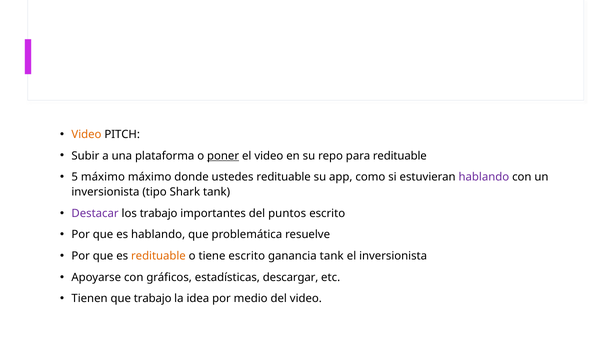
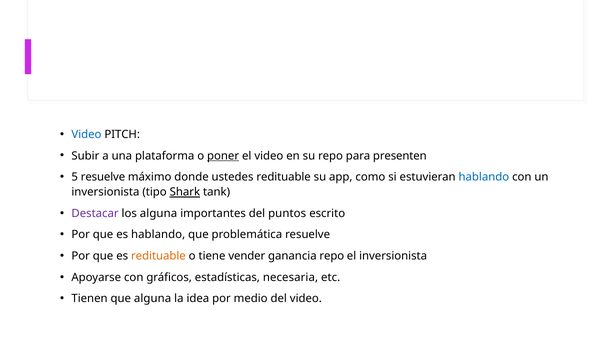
Video colour: orange -> blue (86, 135)
para redituable: redituable -> presenten (400, 156)
5 máximo: máximo -> resuelve (103, 177)
hablando colour: purple -> blue (484, 177)
Shark underline: none -> present (185, 192)
los trabajo: trabajo -> alguna (158, 214)
tiene escrito: escrito -> vender (247, 256)
ganancia tank: tank -> repo (332, 256)
descargar: descargar -> necesaria (290, 278)
que trabajo: trabajo -> alguna (153, 299)
